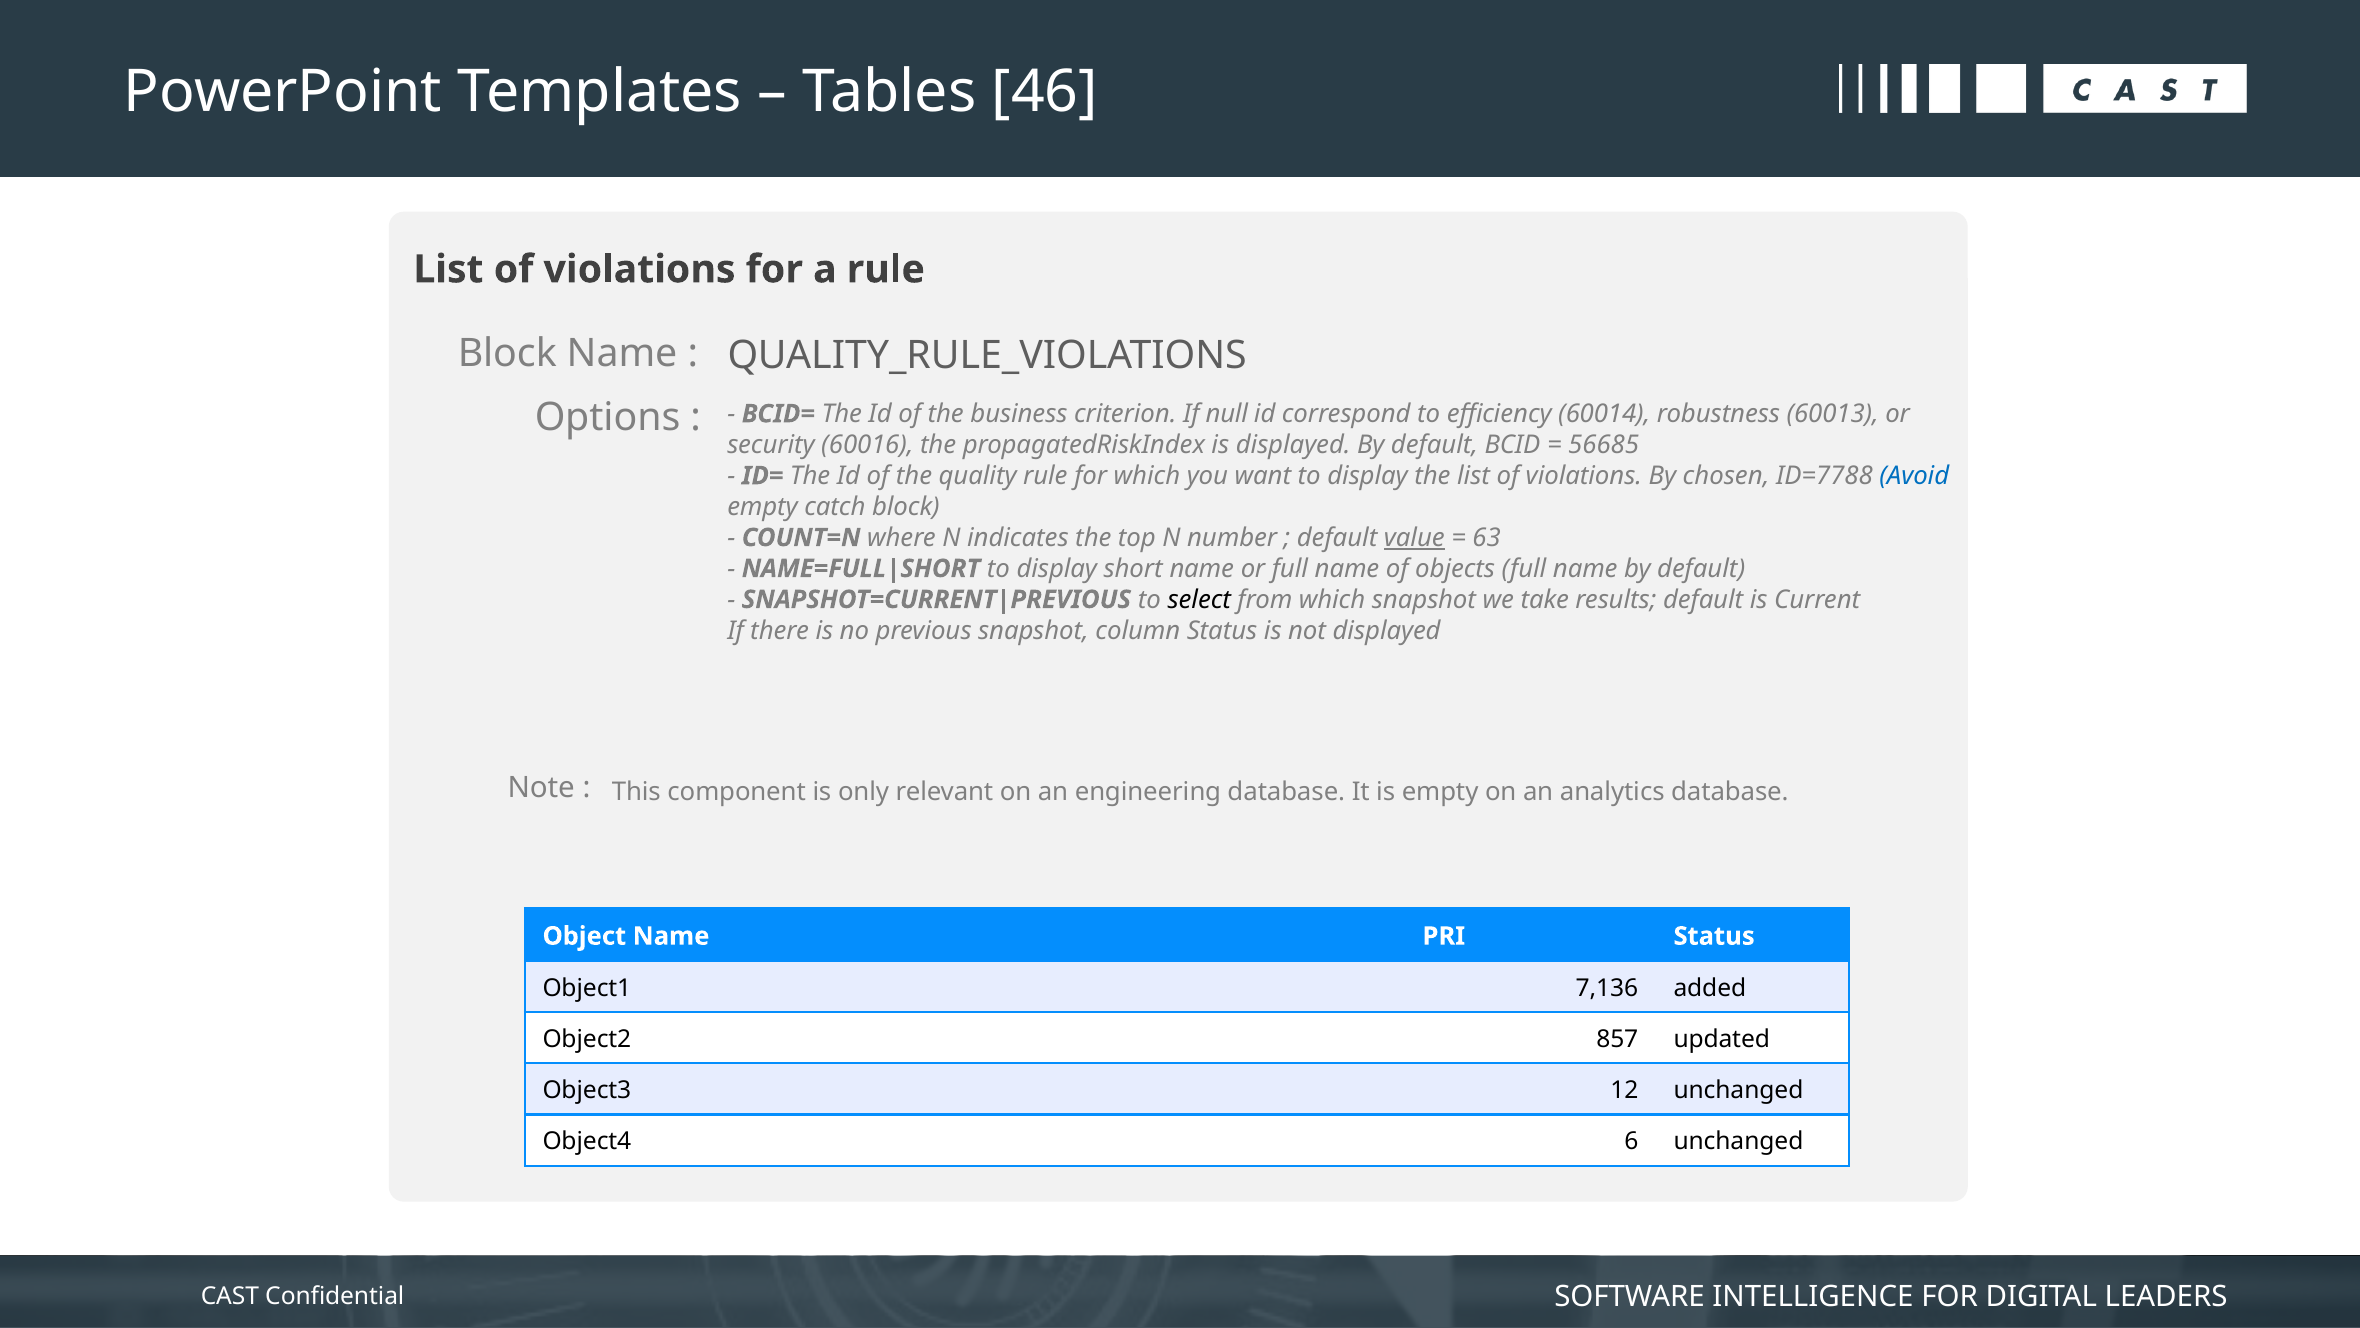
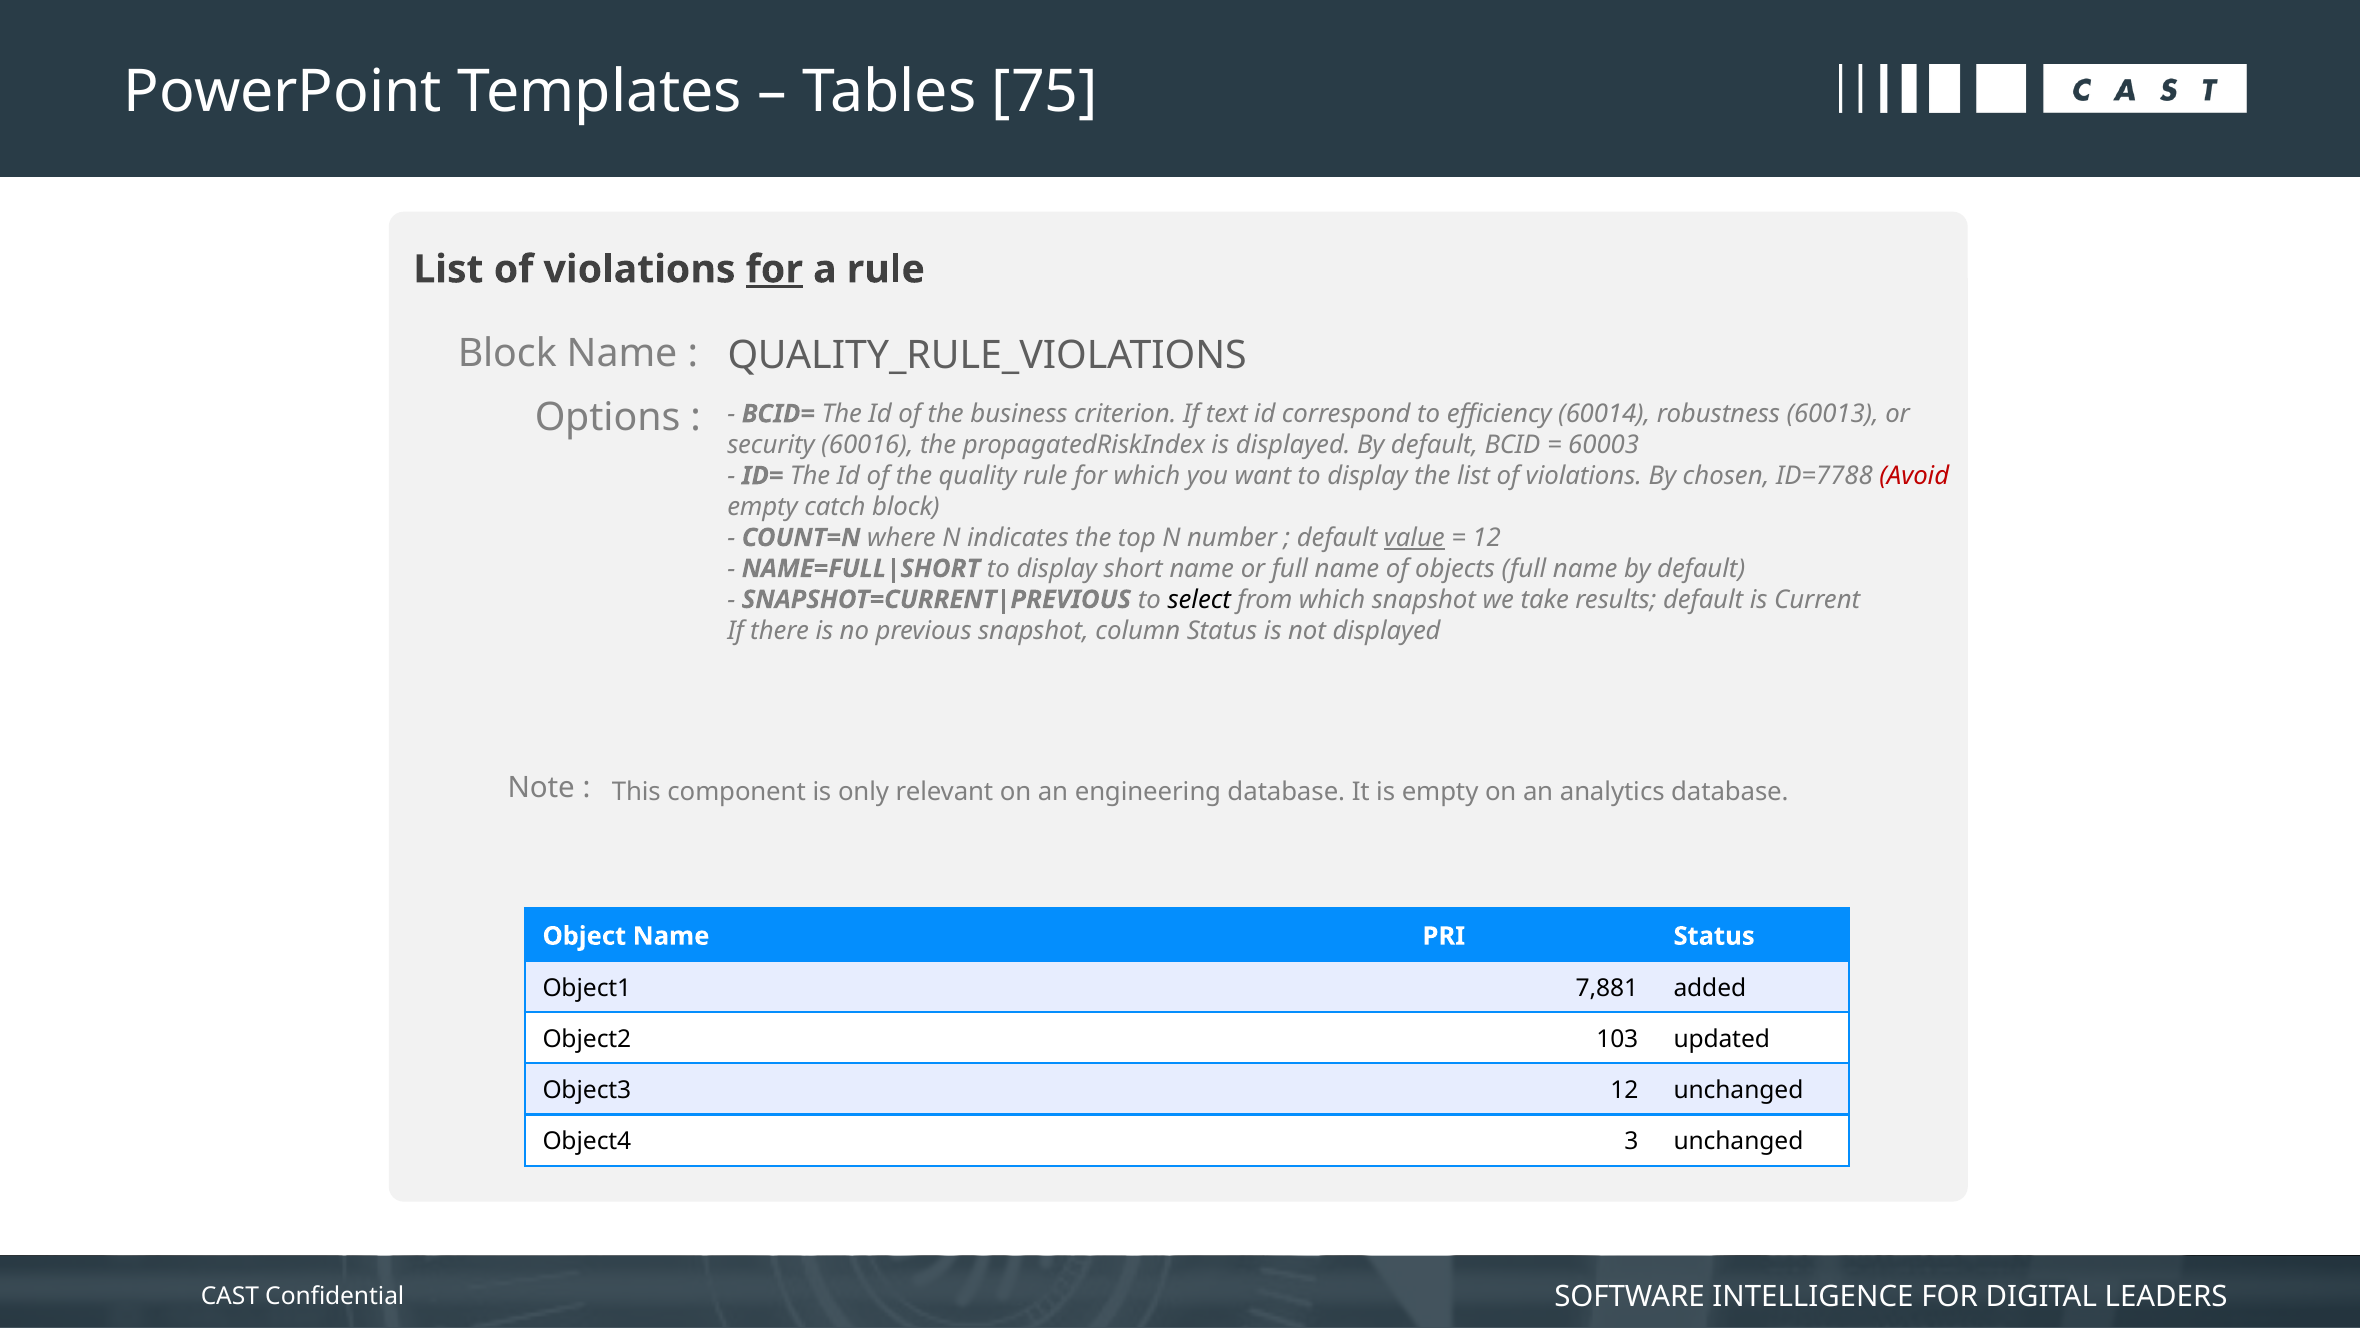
46: 46 -> 75 (1045, 92)
for underline: none -> present (774, 269)
null: null -> text (1227, 414)
56685: 56685 -> 60003 (1604, 445)
Avoid colour: blue -> red (1914, 476)
63: 63 -> 12 (1487, 537)
7,136: 7,136 -> 7,881 (1607, 988)
857: 857 -> 103 (1617, 1039)
6: 6 -> 3 (1631, 1141)
